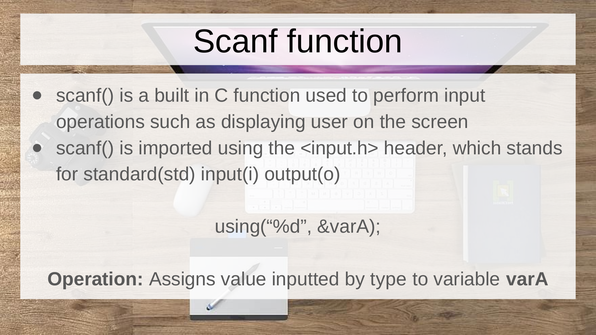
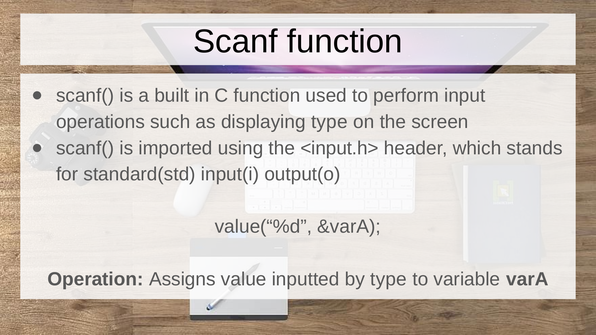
displaying user: user -> type (329, 122)
using(“%d: using(“%d -> value(“%d (263, 227)
